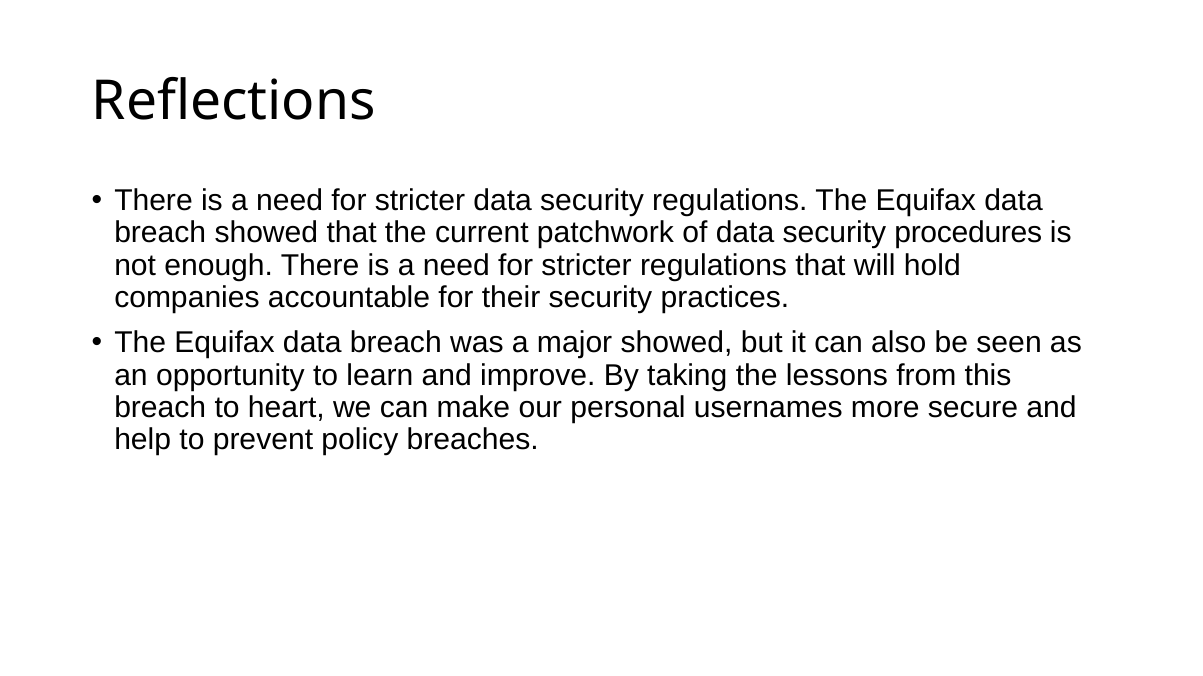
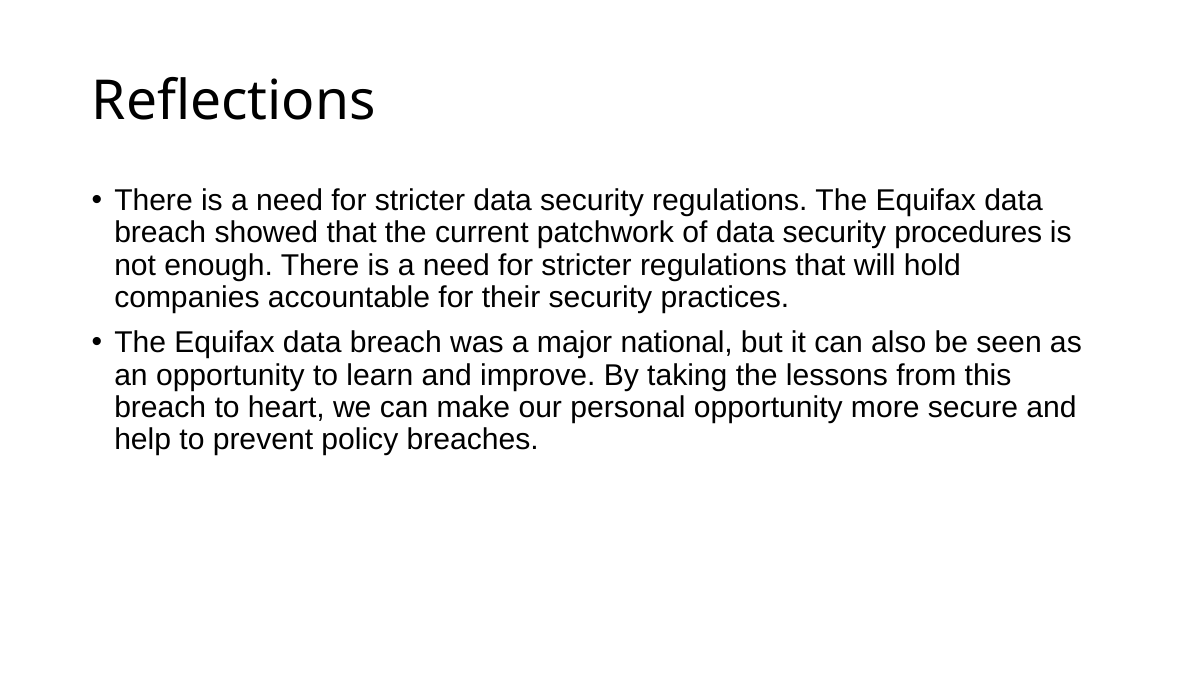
major showed: showed -> national (677, 343)
personal usernames: usernames -> opportunity (768, 408)
